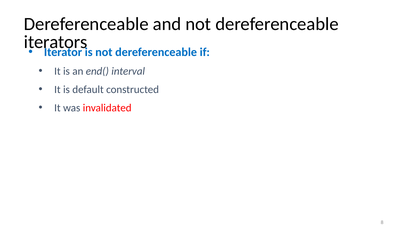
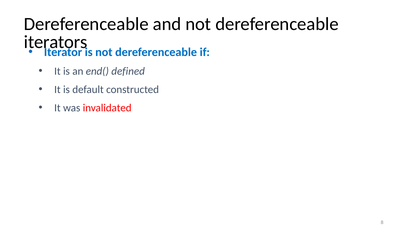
interval: interval -> defined (128, 71)
